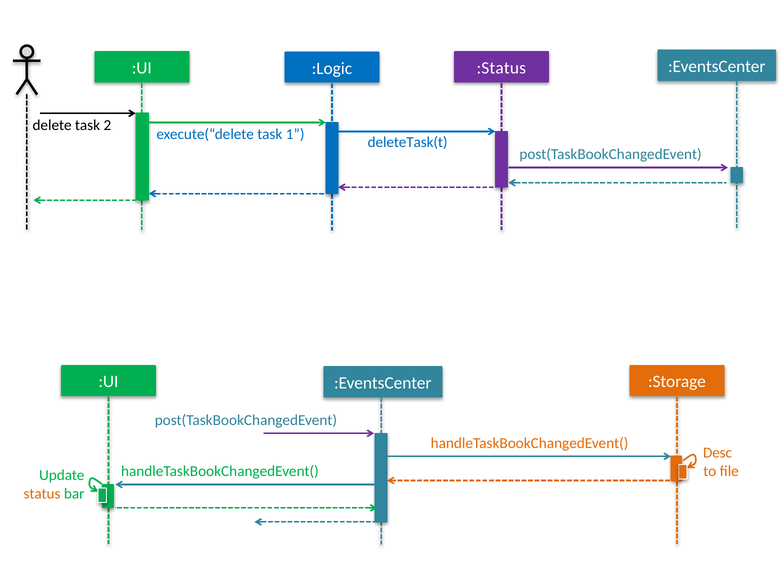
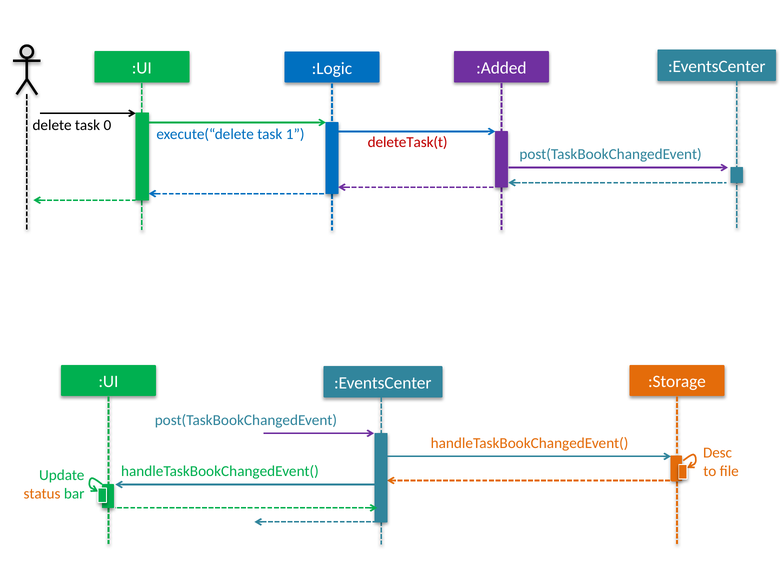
:Status: :Status -> :Added (501, 68)
2: 2 -> 0 (107, 125)
deleteTask(t colour: blue -> red (408, 142)
